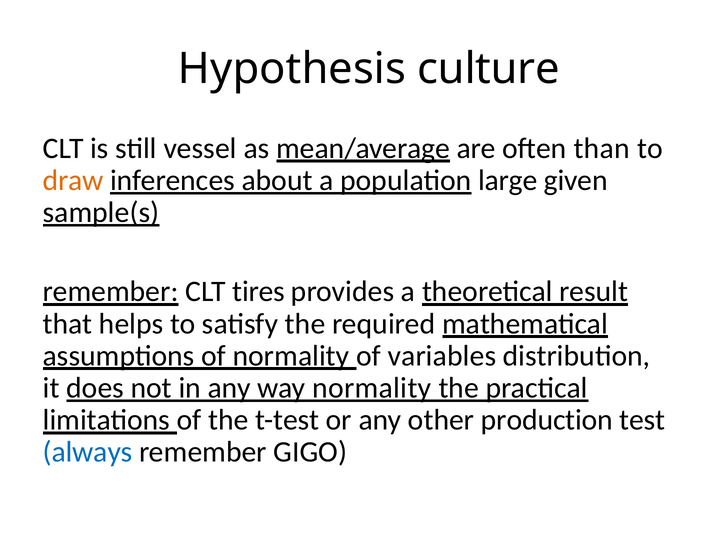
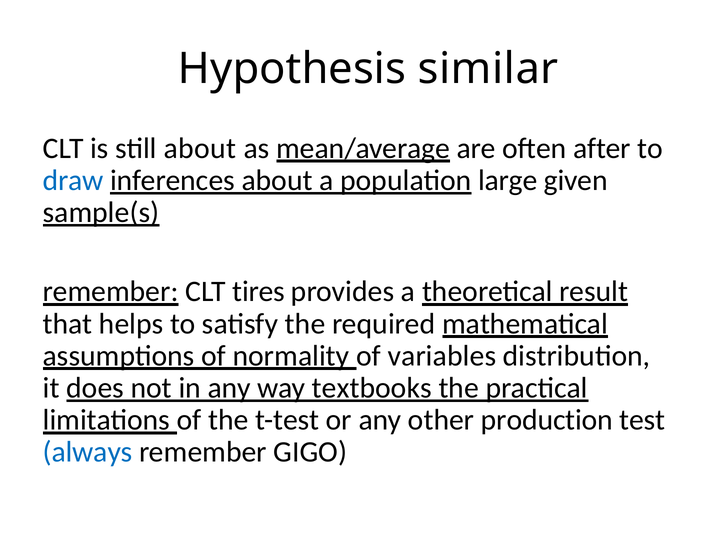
culture: culture -> similar (488, 69)
still vessel: vessel -> about (200, 148)
than: than -> after (602, 148)
draw colour: orange -> blue (73, 181)
way normality: normality -> textbooks (372, 388)
